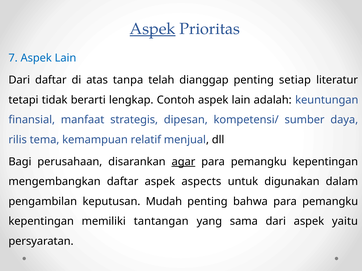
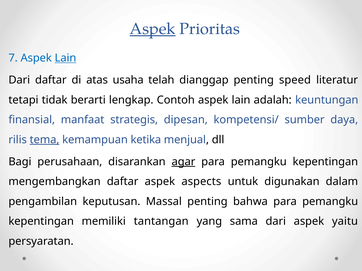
Lain underline: none -> present (65, 58)
tanpa: tanpa -> usaha (128, 80)
setiap: setiap -> speed (295, 80)
tema underline: none -> present (45, 140)
relatif: relatif -> ketika (146, 140)
Mudah: Mudah -> Massal (164, 202)
